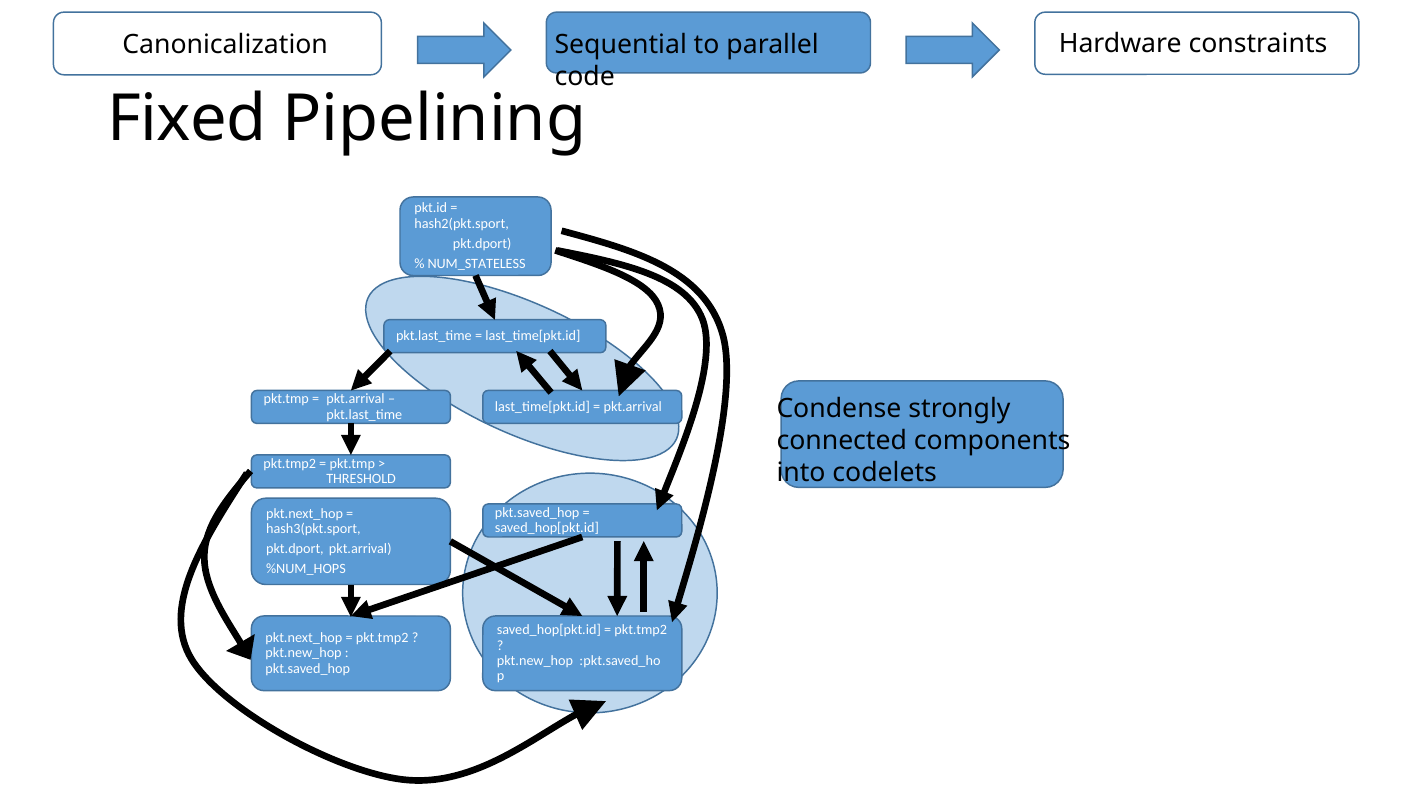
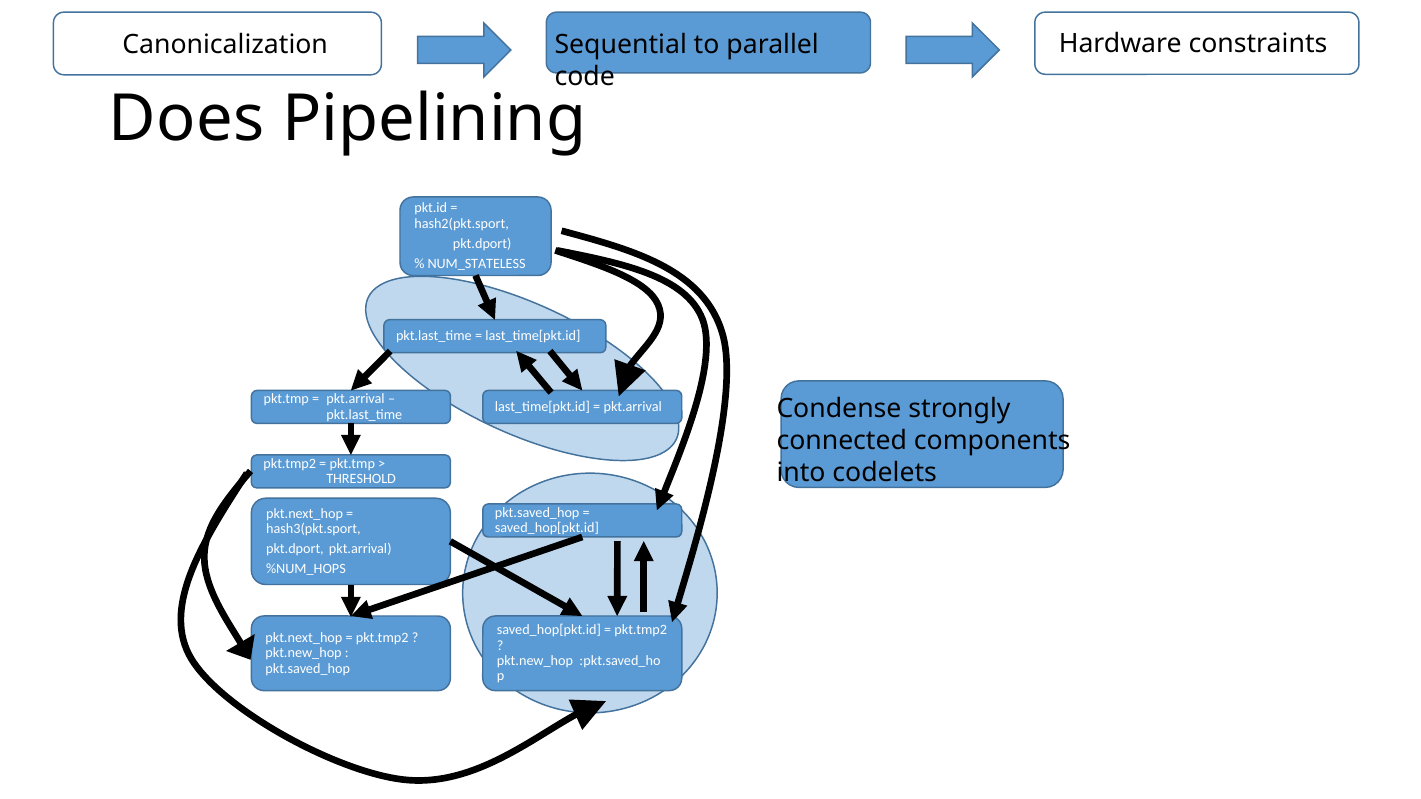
Fixed: Fixed -> Does (187, 119)
